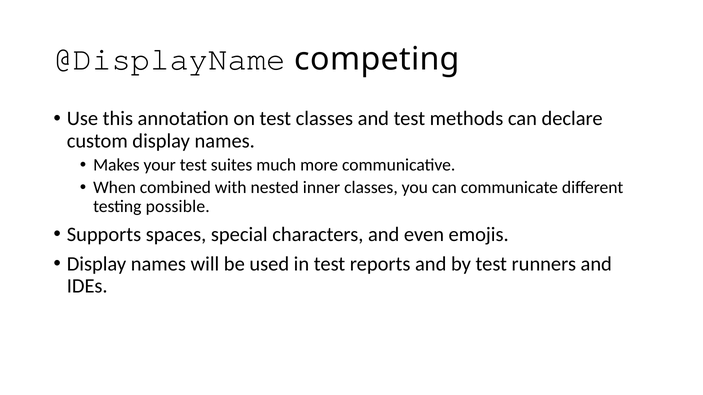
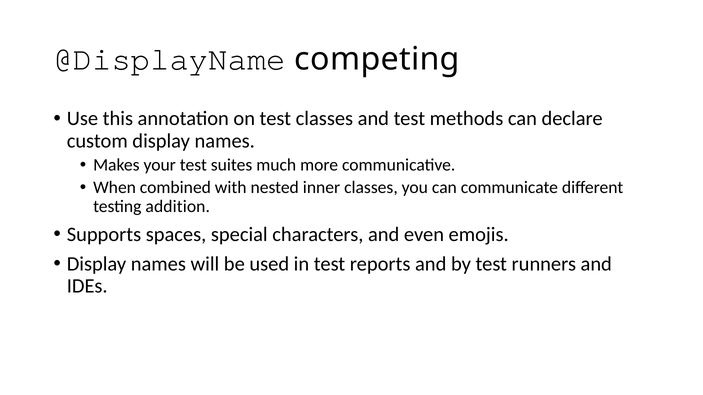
possible: possible -> addition (178, 207)
